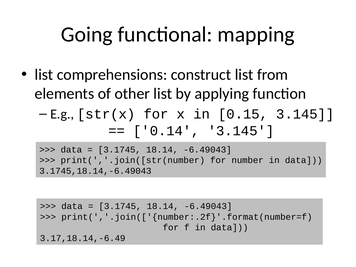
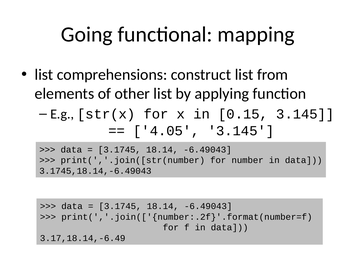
0.14: 0.14 -> 4.05 (166, 131)
